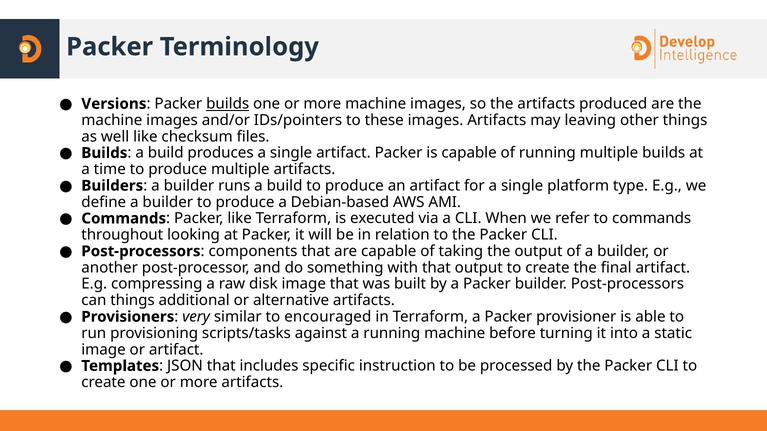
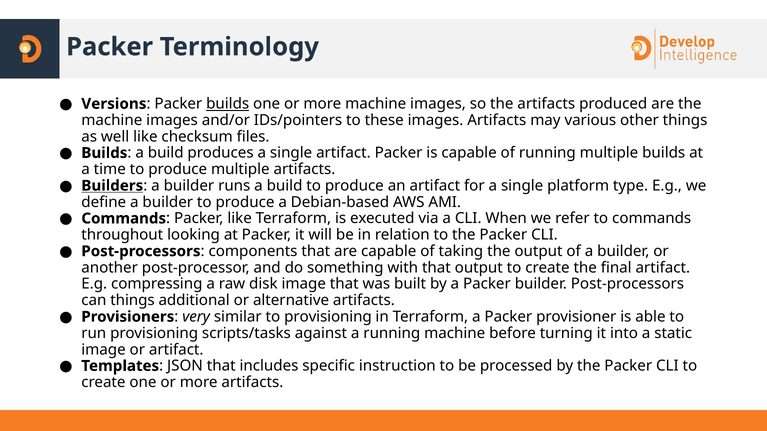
leaving: leaving -> various (590, 120)
Builders underline: none -> present (112, 186)
to encouraged: encouraged -> provisioning (328, 317)
